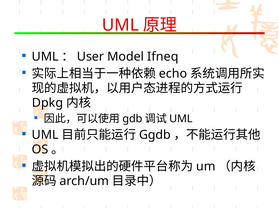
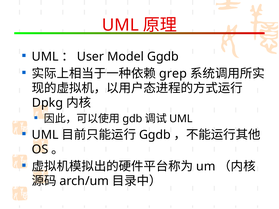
Model Ifneq: Ifneq -> Ggdb (163, 57)
echo: echo -> grep (173, 74)
